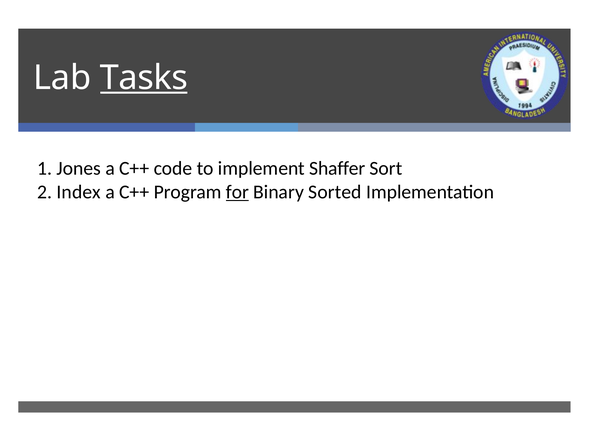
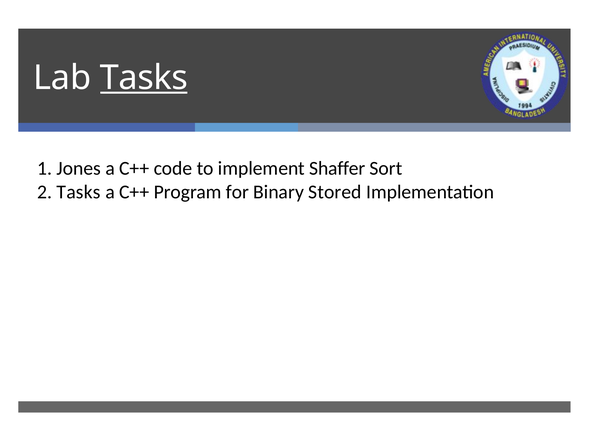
2 Index: Index -> Tasks (79, 192)
for underline: present -> none (237, 192)
Sorted: Sorted -> Stored (335, 192)
